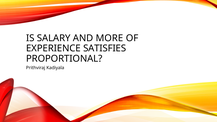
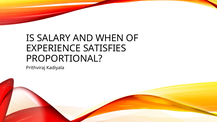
MORE: MORE -> WHEN (110, 38)
